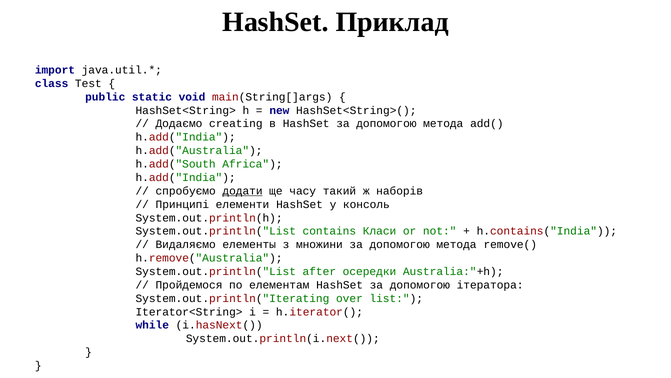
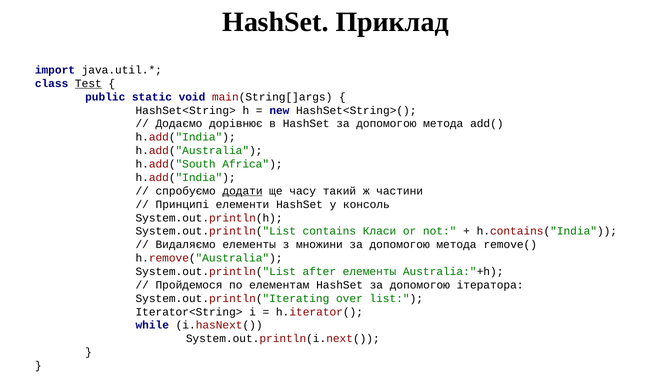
Test underline: none -> present (88, 83)
creating: creating -> дорівнює (236, 124)
наборів: наборів -> частини (400, 191)
after осередки: осередки -> елементы (369, 271)
